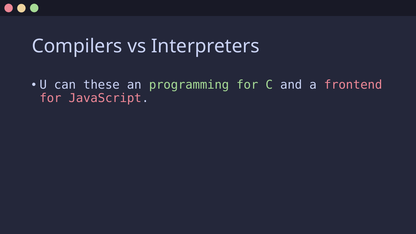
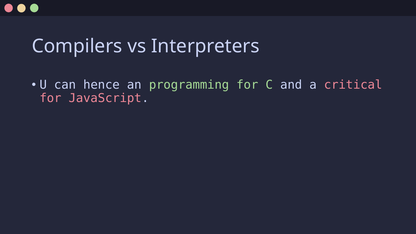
these: these -> hence (101, 85)
frontend: frontend -> critical (353, 85)
